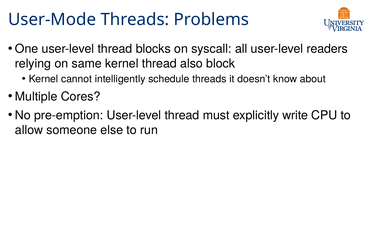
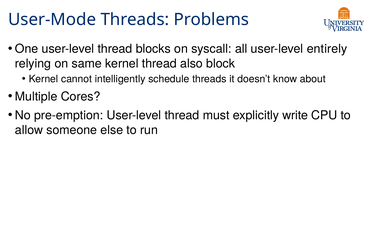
readers: readers -> entirely (327, 49)
